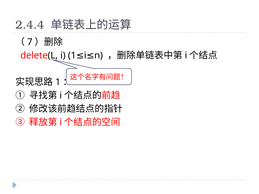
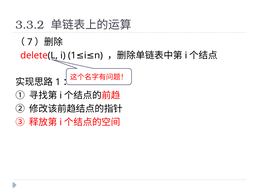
2.4.4: 2.4.4 -> 3.3.2 (30, 25)
